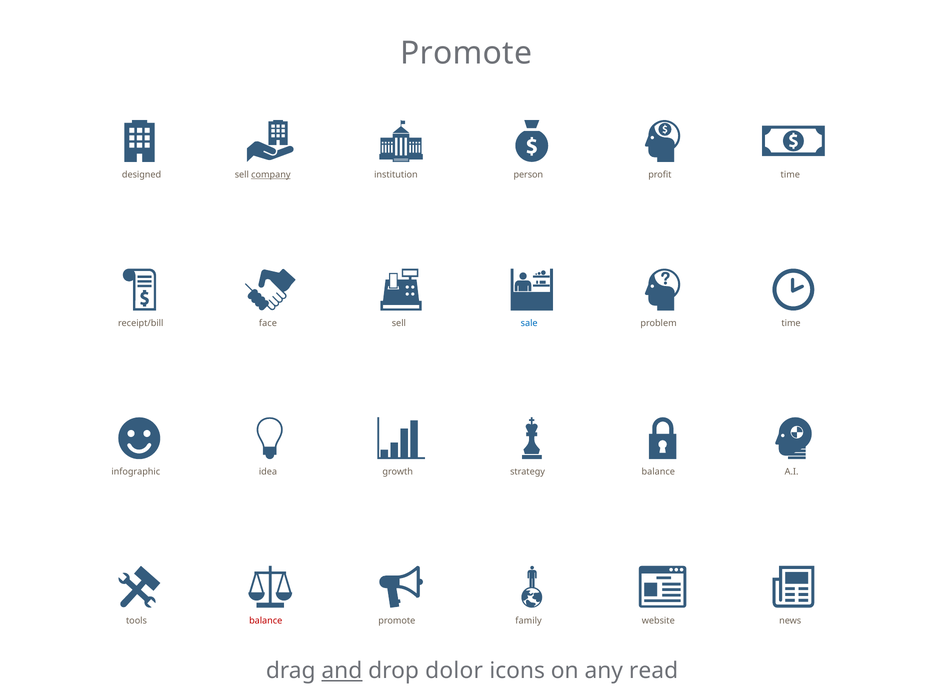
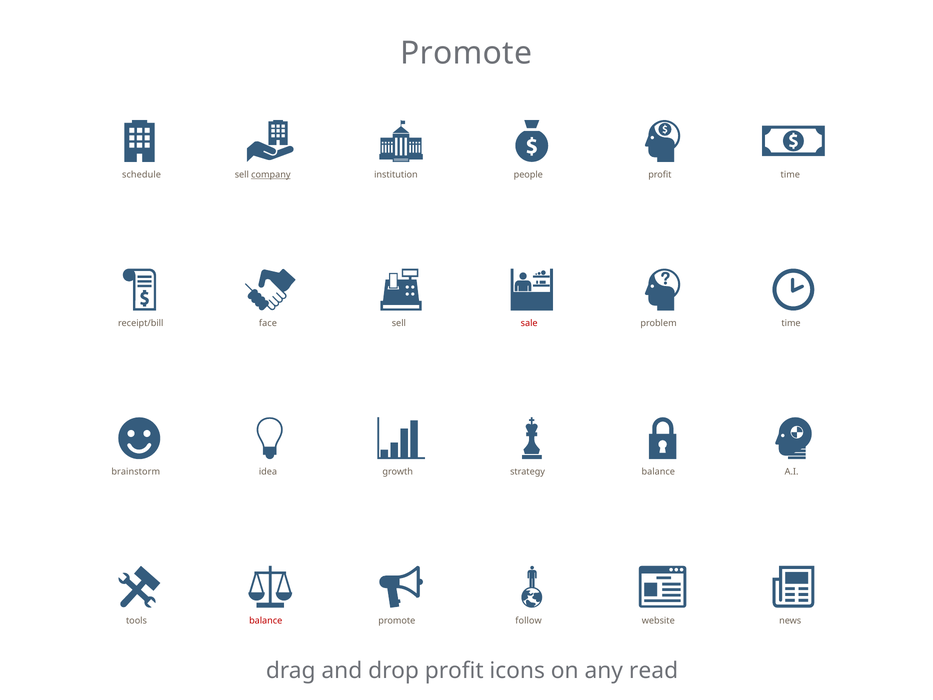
designed: designed -> schedule (142, 175)
person: person -> people (528, 175)
sale colour: blue -> red (529, 323)
infographic: infographic -> brainstorm (136, 472)
family: family -> follow (529, 620)
and underline: present -> none (342, 671)
drop dolor: dolor -> profit (454, 671)
